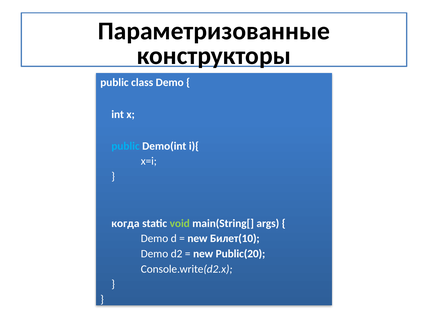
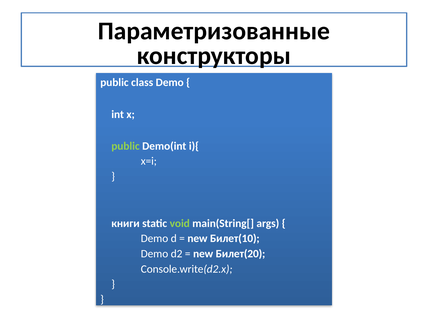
public colour: light blue -> light green (126, 146)
когда: когда -> книги (125, 223)
Public(20: Public(20 -> Билет(20 (240, 254)
